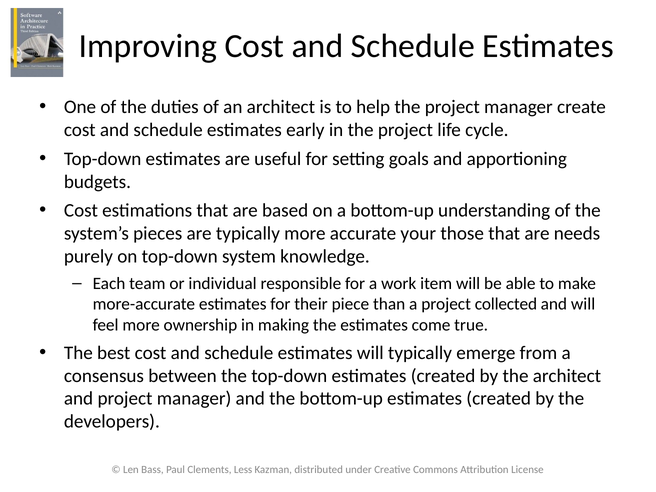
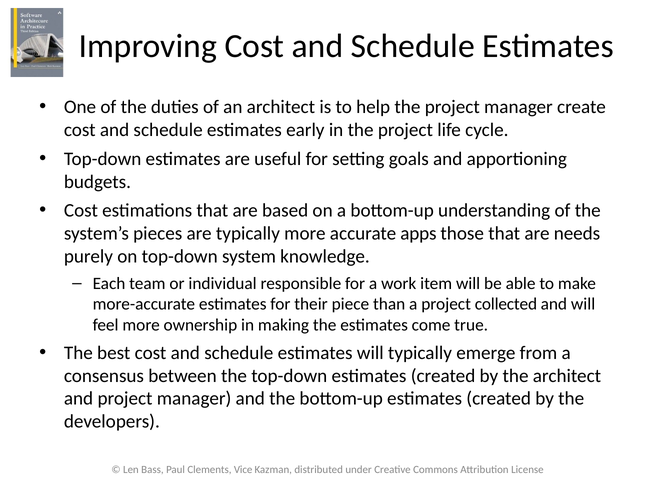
your: your -> apps (418, 234)
Less: Less -> Vice (243, 470)
